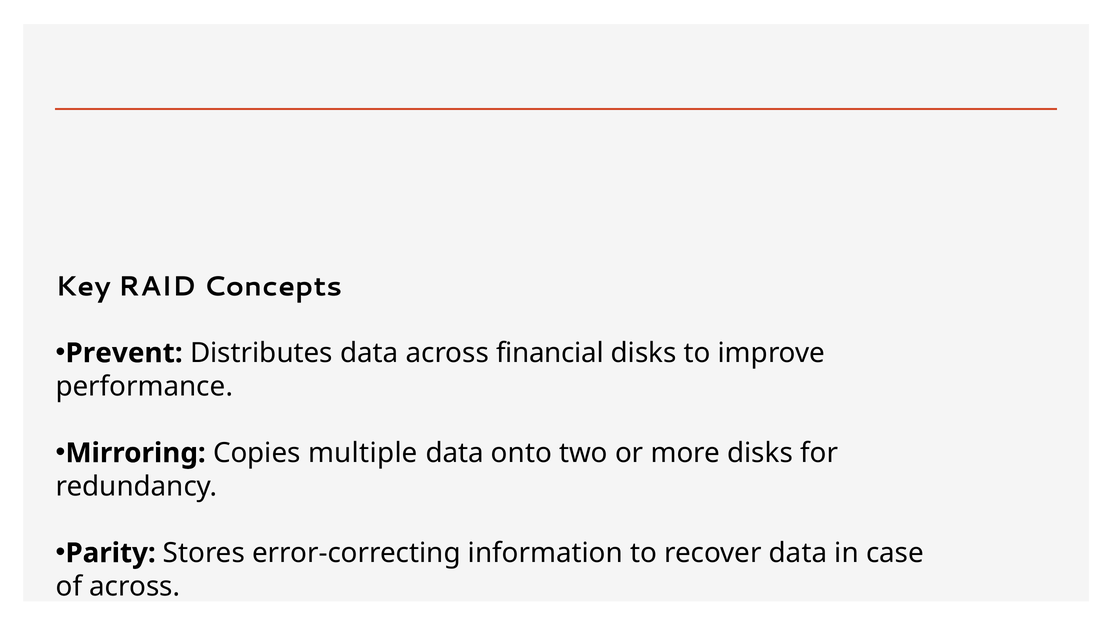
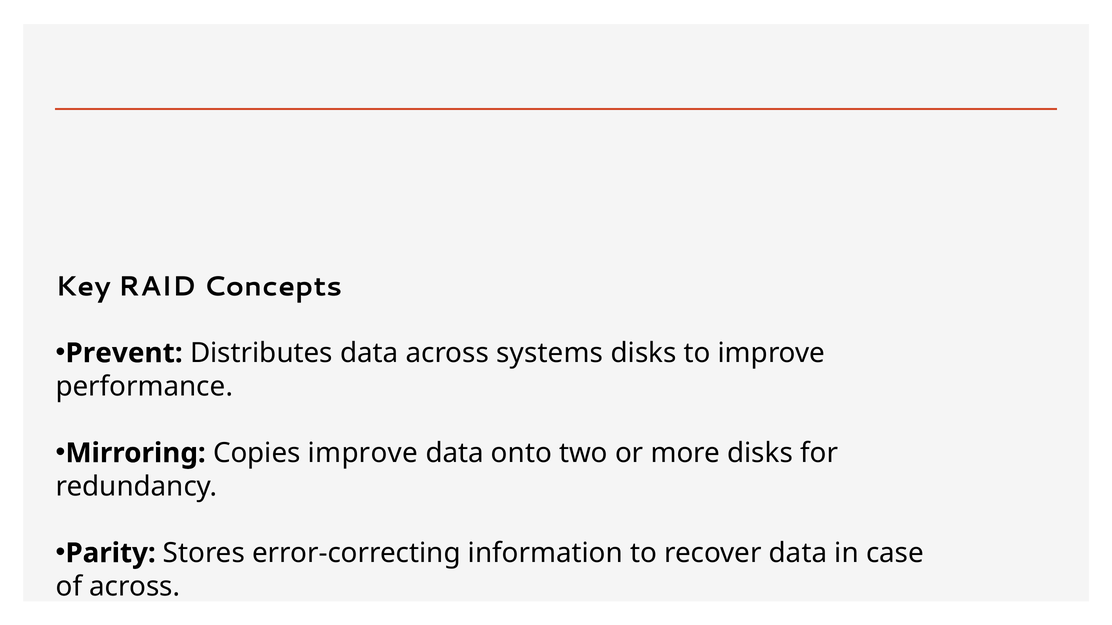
financial: financial -> systems (550, 353)
Copies multiple: multiple -> improve (363, 453)
